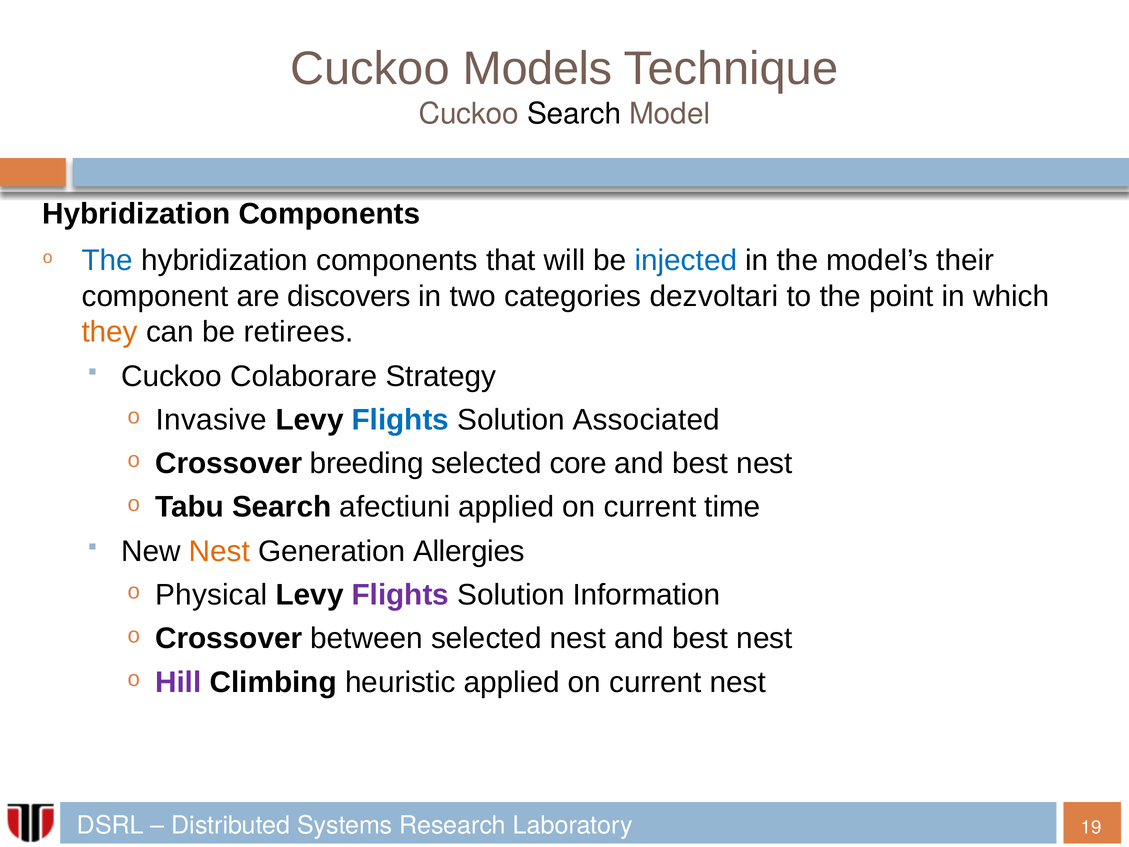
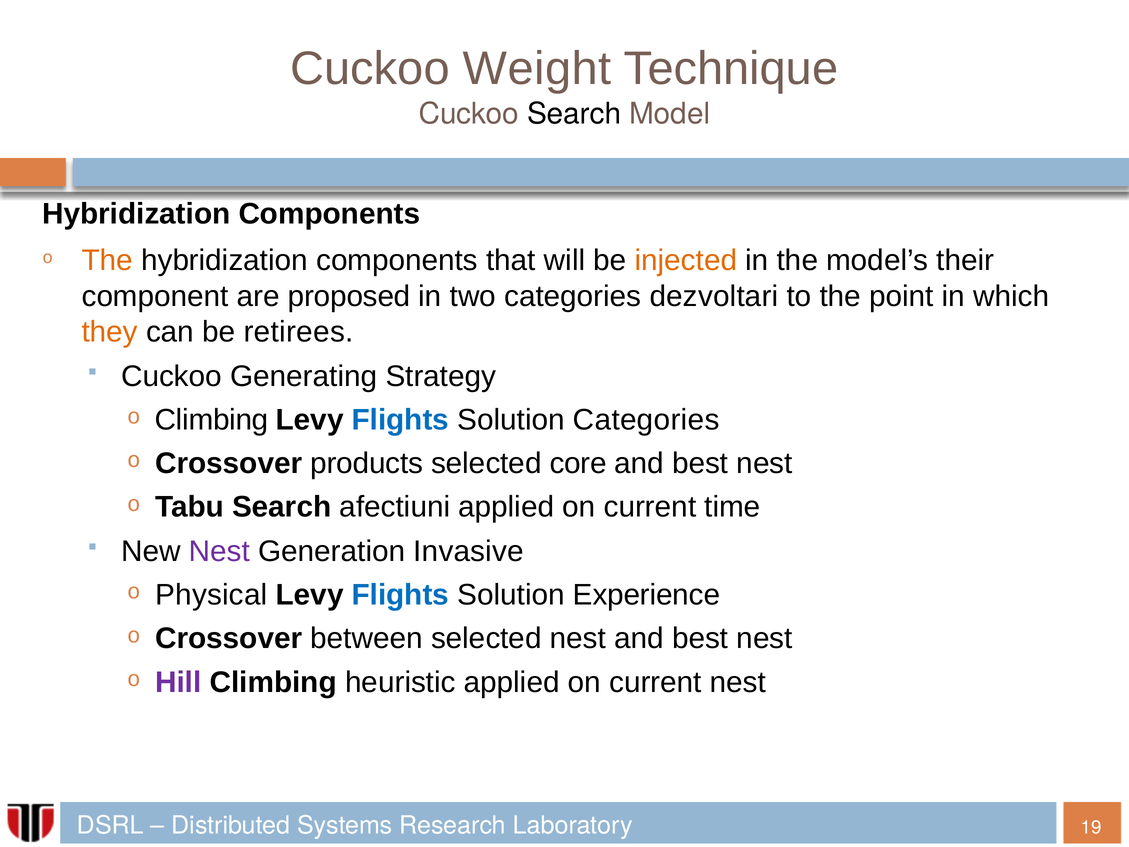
Models: Models -> Weight (537, 69)
The colour: blue -> orange (107, 260)
injected colour: blue -> orange (686, 260)
discovers: discovers -> proposed (349, 296)
Colaborare: Colaborare -> Generating (304, 376)
Invasive: Invasive -> Climbing (212, 420)
Solution Associated: Associated -> Categories (646, 420)
breeding: breeding -> products (367, 463)
Nest colour: orange -> purple (219, 551)
Allergies: Allergies -> Invasive (469, 551)
Flights colour: purple -> blue (400, 595)
Information: Information -> Experience (647, 595)
